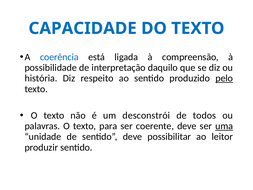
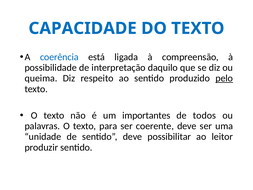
história: história -> queima (41, 78)
desconstrói: desconstrói -> importantes (146, 115)
uma underline: present -> none (224, 126)
